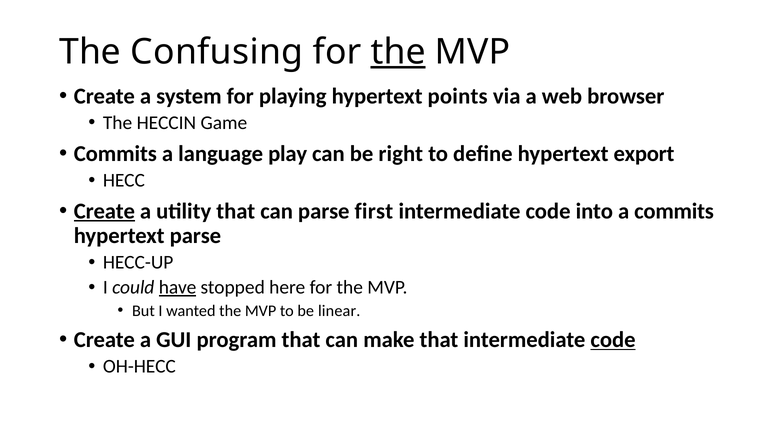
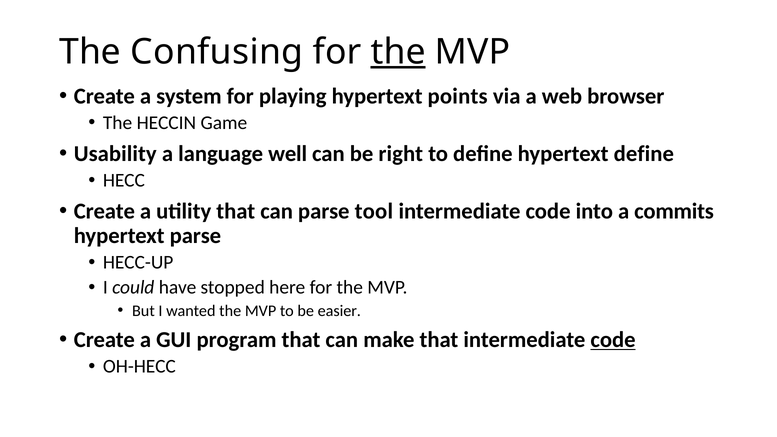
Commits: Commits -> Usability (115, 154)
play: play -> well (288, 154)
hypertext export: export -> define (644, 154)
Create underline: present -> none (104, 211)
first: first -> tool (374, 211)
have underline: present -> none (178, 287)
linear: linear -> easier (339, 311)
